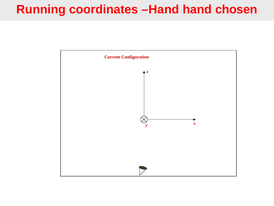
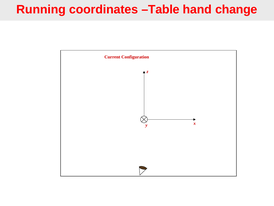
coordinates Hand: Hand -> Table (160, 10)
chosen: chosen -> change (236, 10)
